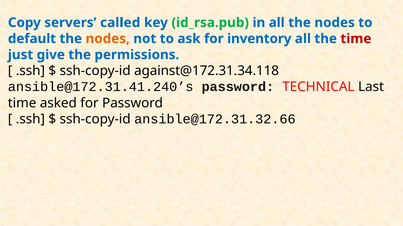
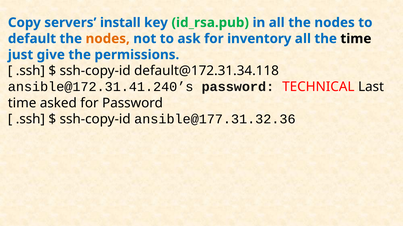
called: called -> install (120, 23)
time colour: red -> black (356, 39)
against@172.31.34.118: against@172.31.34.118 -> default@172.31.34.118 (207, 71)
ansible@172.31.32.66: ansible@172.31.32.66 -> ansible@177.31.32.36 (215, 119)
